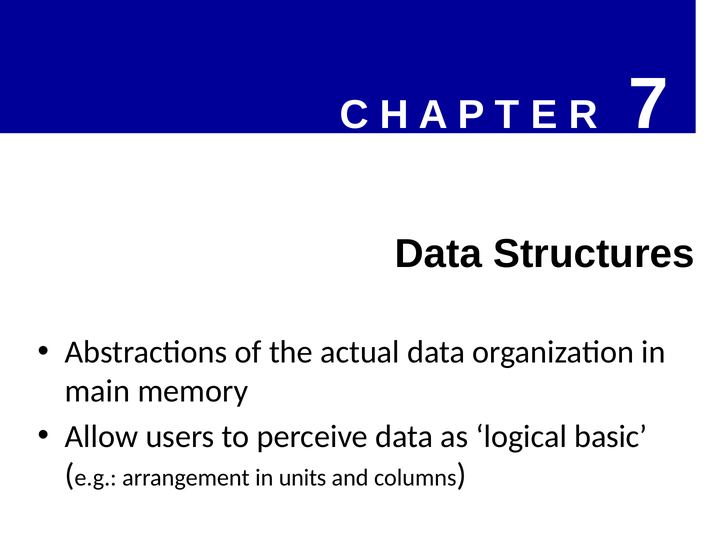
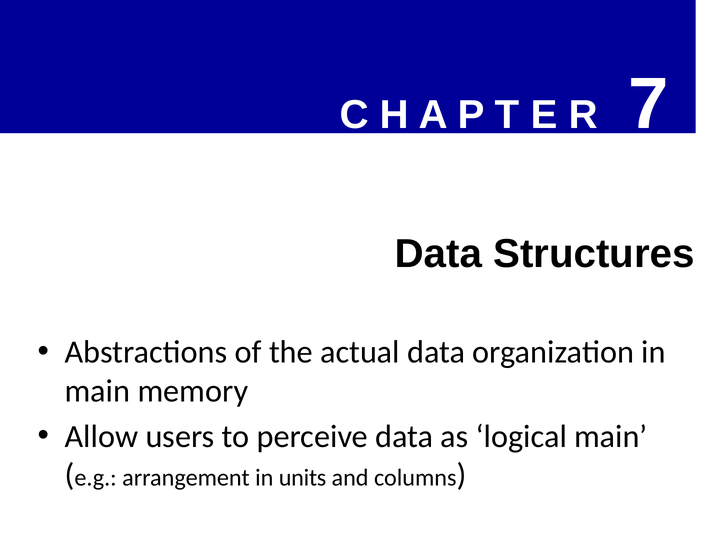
logical basic: basic -> main (611, 436)
